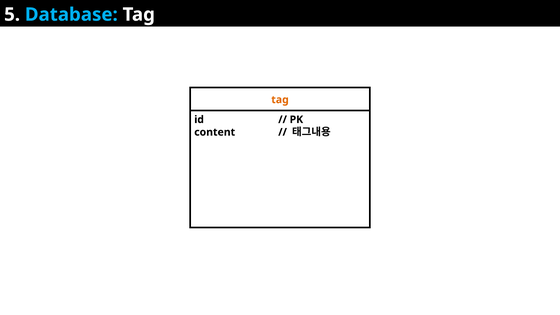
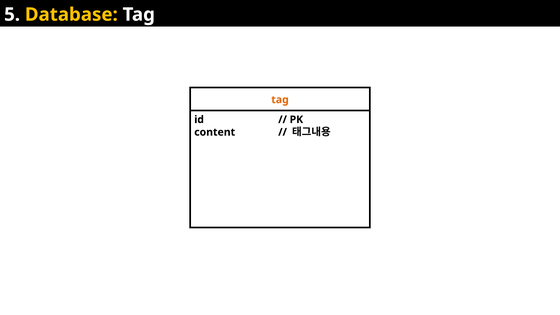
Database colour: light blue -> yellow (71, 15)
